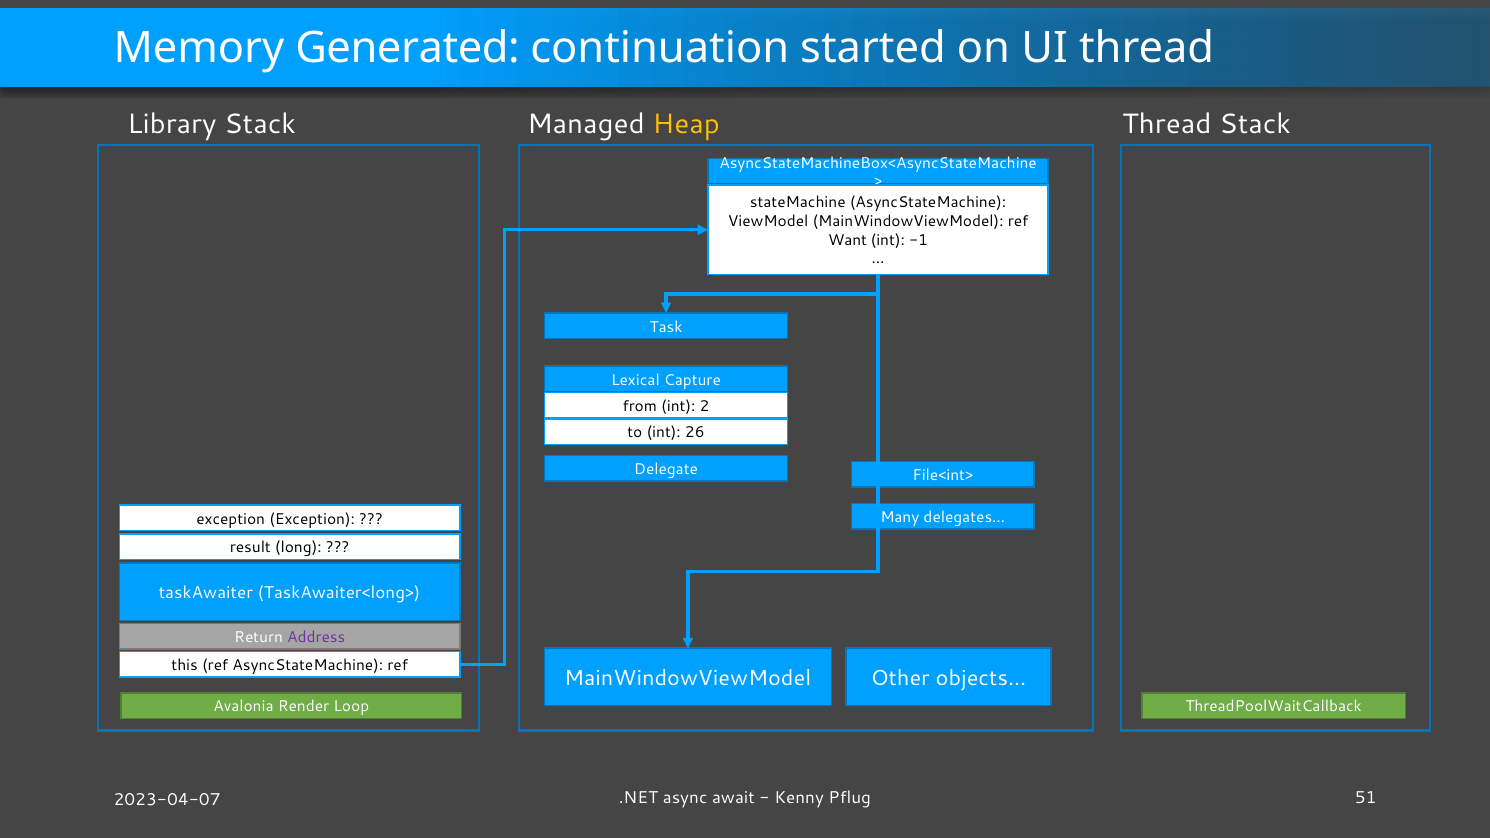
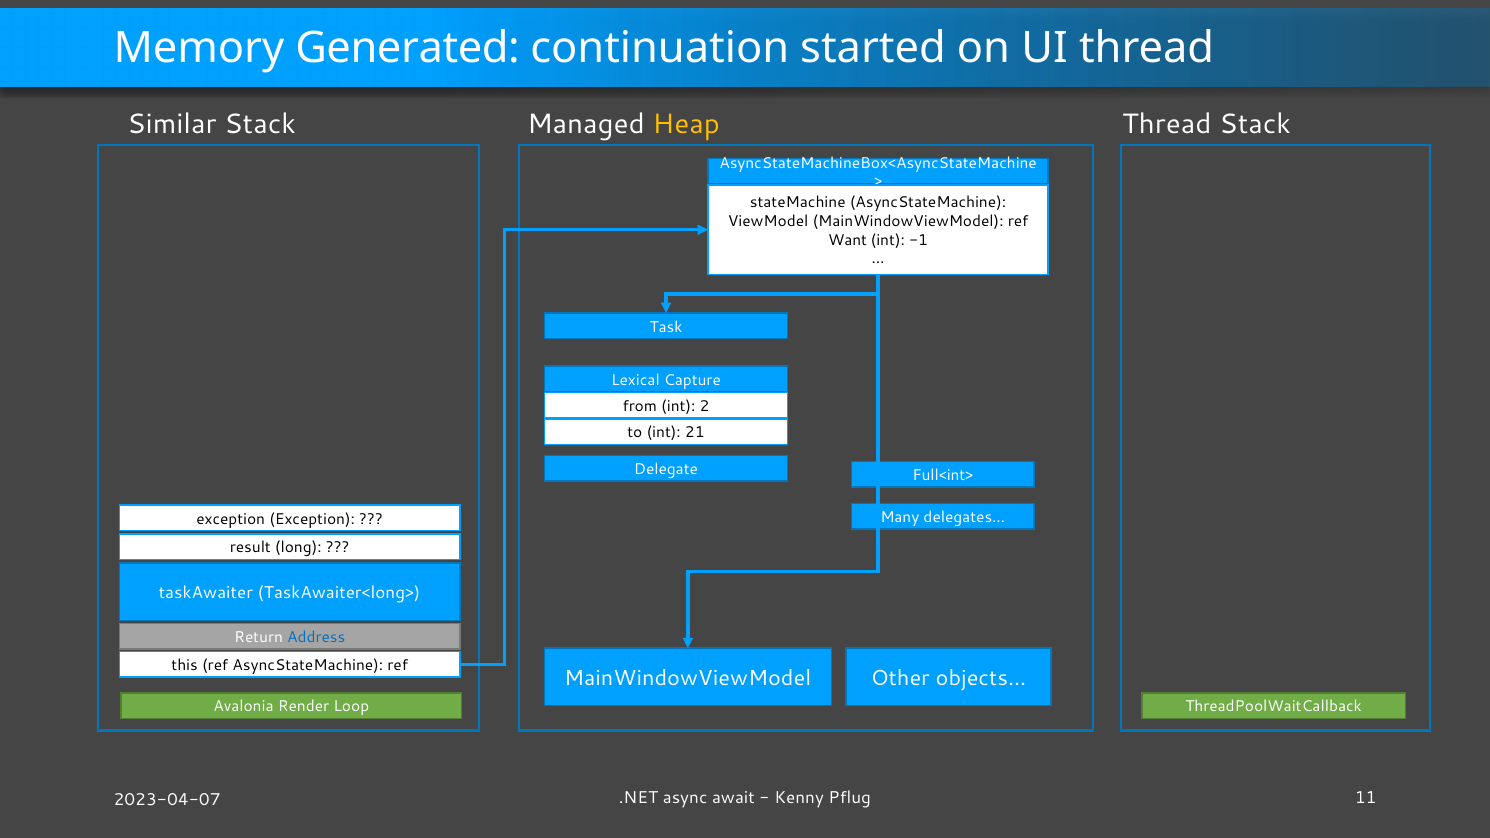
Library: Library -> Similar (172, 124)
26: 26 -> 21 (695, 433)
File<int>: File<int> -> Full<int> (943, 475)
Address colour: purple -> blue (316, 637)
51: 51 -> 11 (1366, 798)
